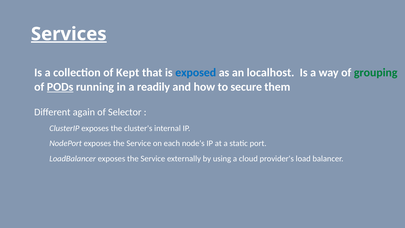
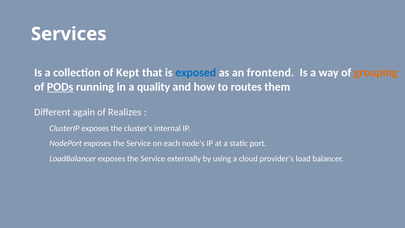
Services underline: present -> none (69, 34)
localhost: localhost -> frontend (271, 73)
grouping colour: green -> orange (376, 73)
readily: readily -> quality (153, 87)
secure: secure -> routes (246, 87)
Selector: Selector -> Realizes (125, 112)
